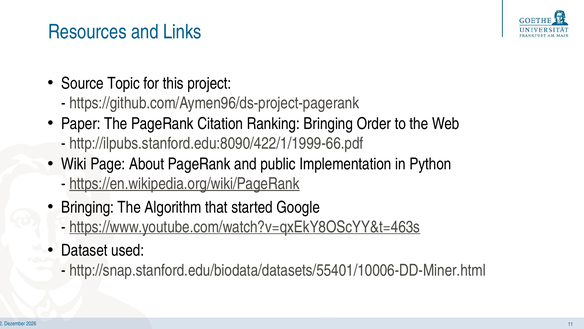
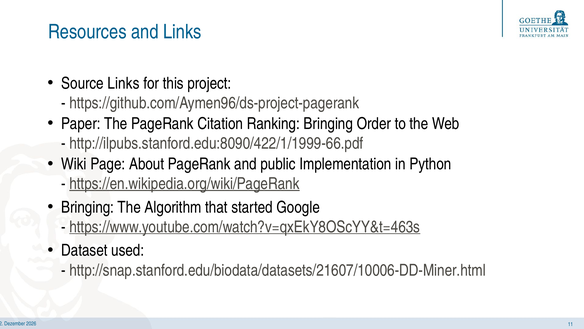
Source Topic: Topic -> Links (124, 83)
http://snap.stanford.edu/biodata/datasets/55401/10006-DD-Miner.html: http://snap.stanford.edu/biodata/datasets/55401/10006-DD-Miner.html -> http://snap.stanford.edu/biodata/datasets/21607/10006-DD-Miner.html (278, 270)
